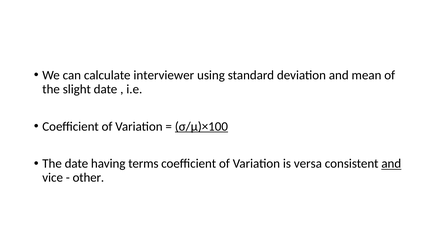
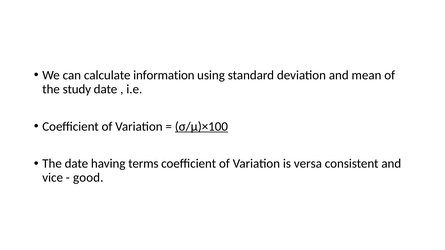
interviewer: interviewer -> information (164, 75)
slight: slight -> study (77, 89)
and underline: present -> none (391, 164)
other: other -> good (88, 178)
